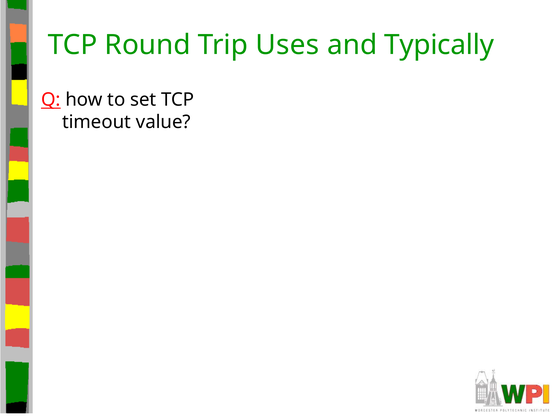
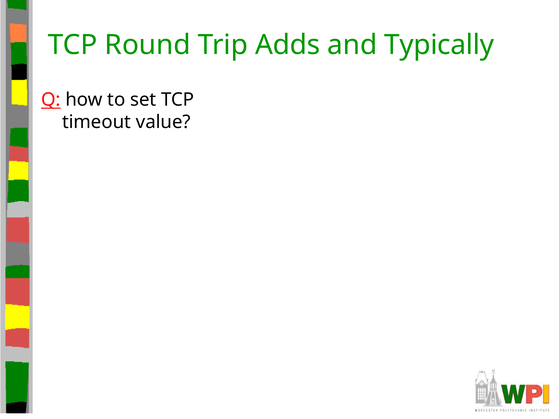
Uses: Uses -> Adds (288, 45)
